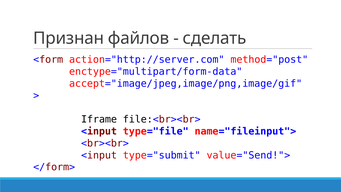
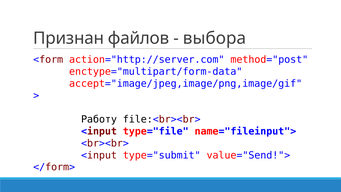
сделать: сделать -> выбора (214, 38)
Iframe: Iframe -> Работу (99, 119)
